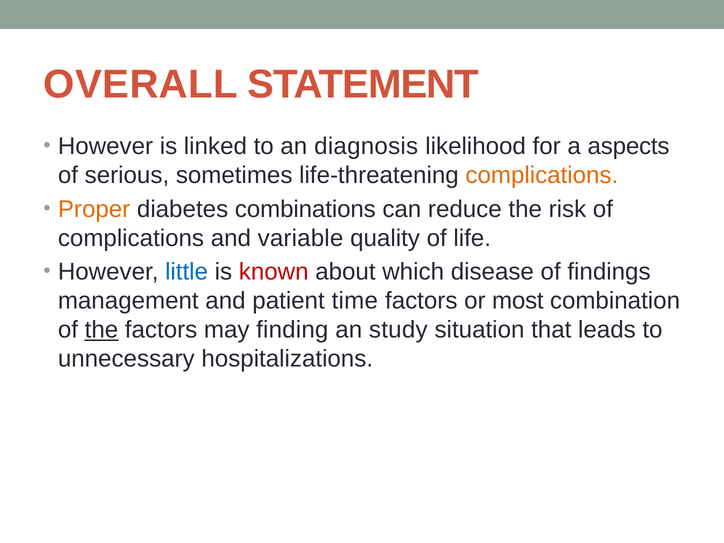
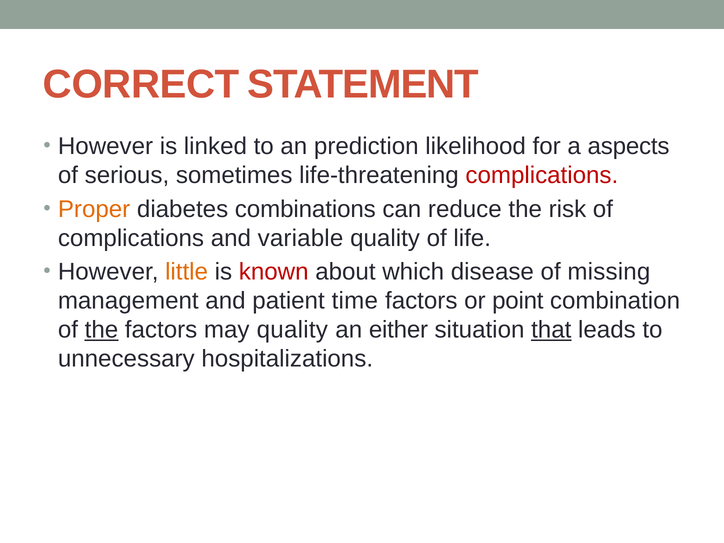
OVERALL: OVERALL -> CORRECT (141, 84)
diagnosis: diagnosis -> prediction (366, 146)
complications colour: orange -> red (542, 175)
little colour: blue -> orange (187, 272)
findings: findings -> missing (609, 272)
most: most -> point (518, 301)
may finding: finding -> quality (292, 330)
study: study -> either (399, 330)
that underline: none -> present (551, 330)
